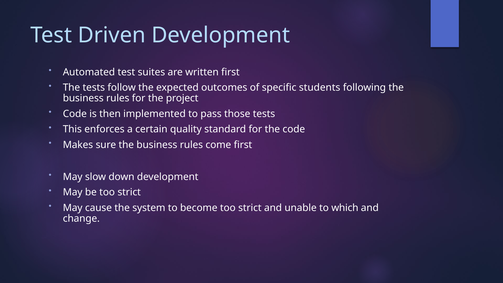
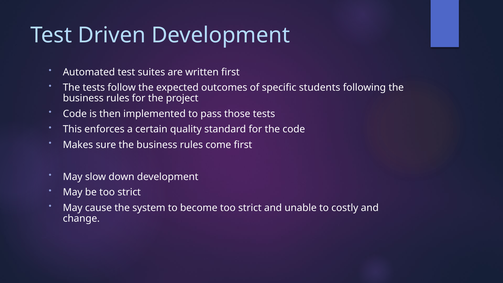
which: which -> costly (345, 208)
